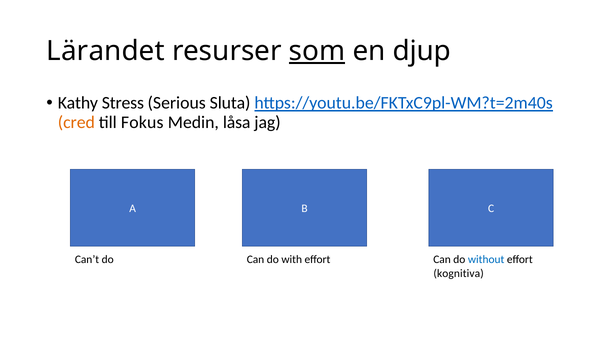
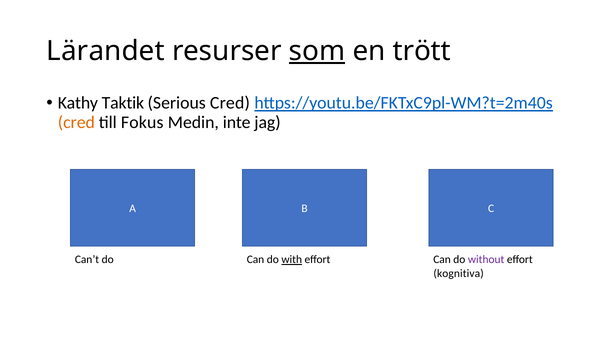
djup: djup -> trött (422, 51)
Stress: Stress -> Taktik (123, 103)
Serious Sluta: Sluta -> Cred (230, 103)
låsa: låsa -> inte (237, 122)
with underline: none -> present (292, 260)
without colour: blue -> purple (486, 260)
